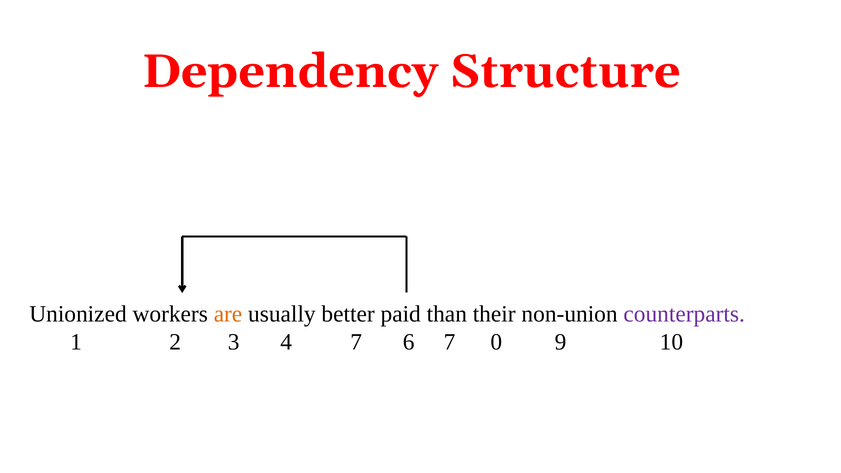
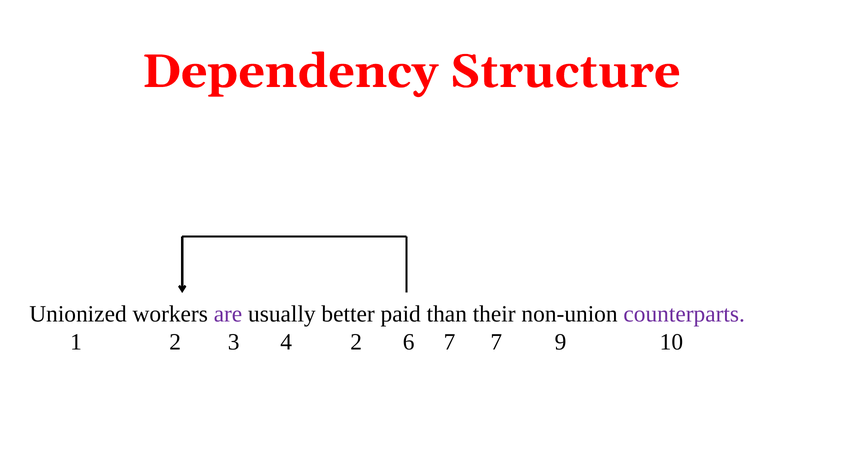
are colour: orange -> purple (228, 314)
4 7: 7 -> 2 (356, 342)
7 0: 0 -> 7 (496, 342)
